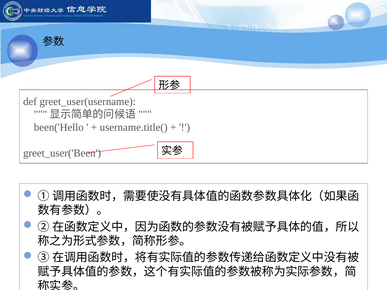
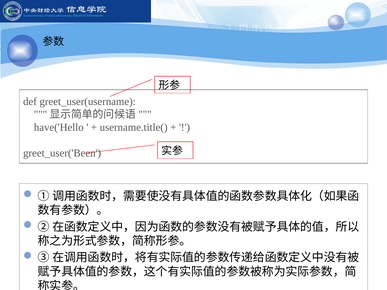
been('Hello: been('Hello -> have('Hello (59, 127)
